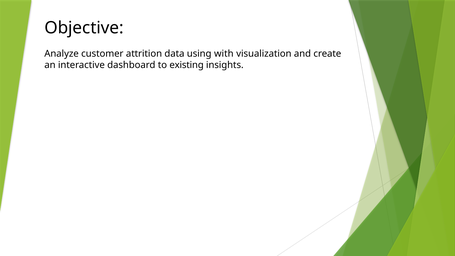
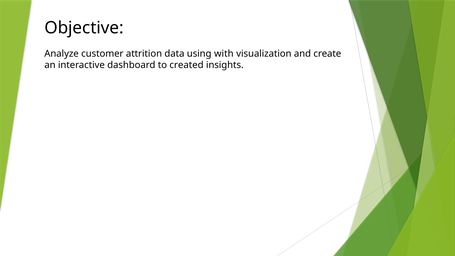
existing: existing -> created (186, 65)
